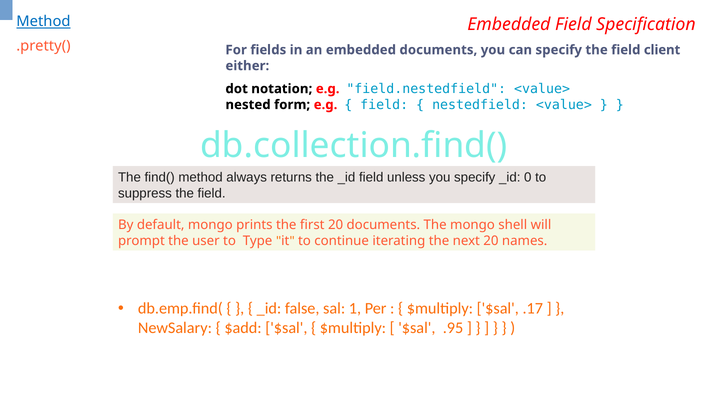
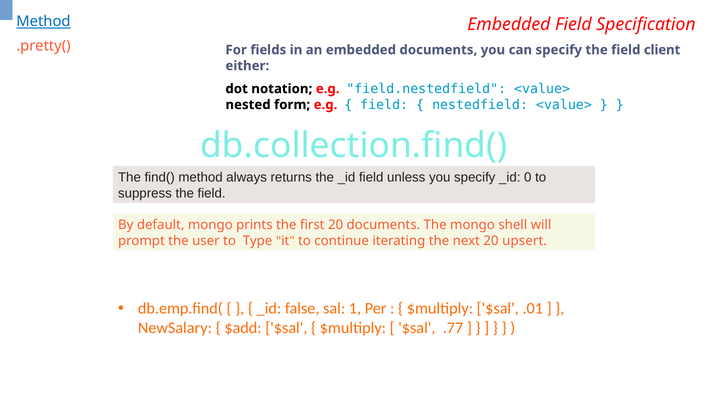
names: names -> upsert (525, 241)
.17: .17 -> .01 (533, 309)
.95: .95 -> .77 (453, 328)
